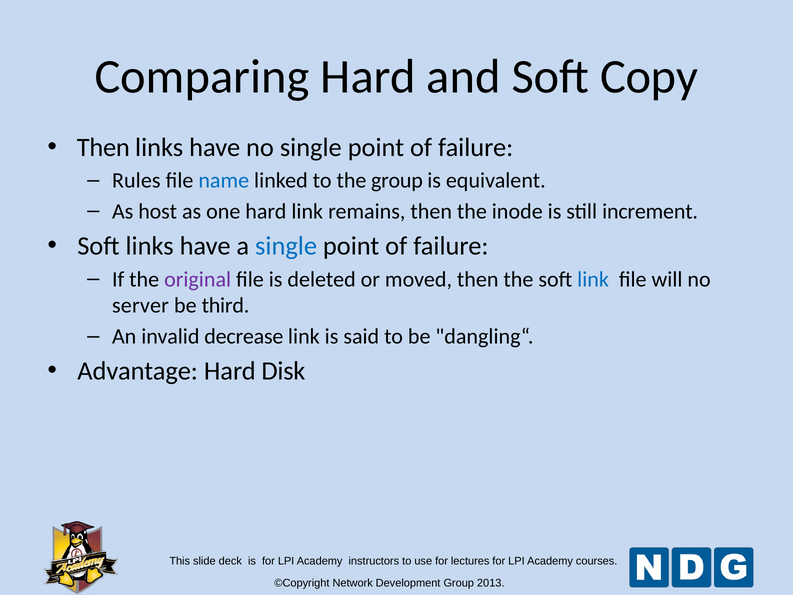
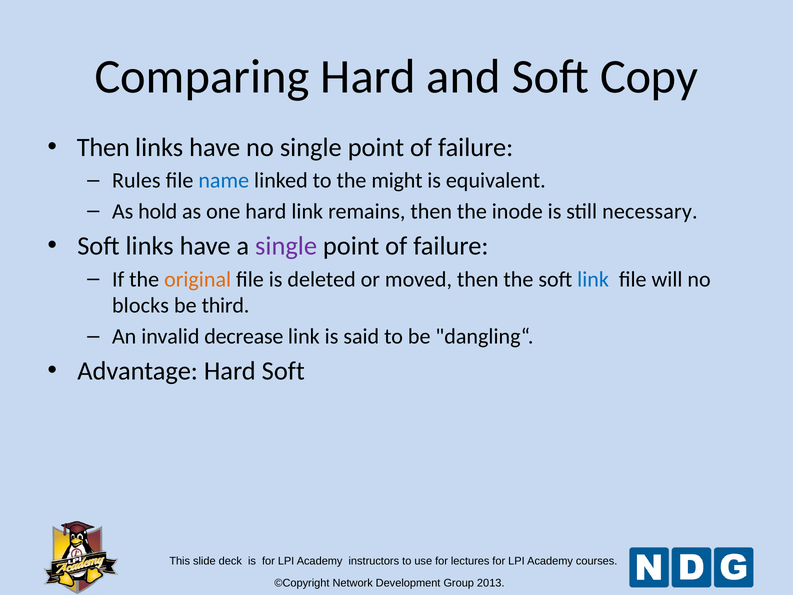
the group: group -> might (397, 180)
host: host -> hold (158, 211)
increment: increment -> necessary (650, 211)
single colour: blue -> purple (286, 246)
original colour: purple -> orange (198, 279)
server: server -> blocks (140, 306)
Hard Disk: Disk -> Soft (283, 371)
